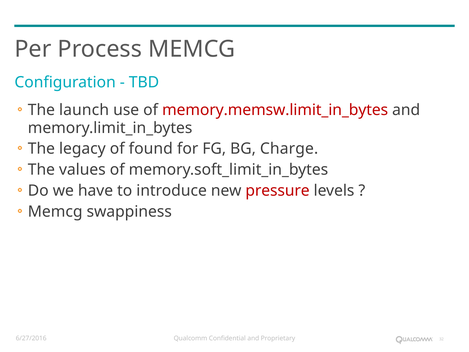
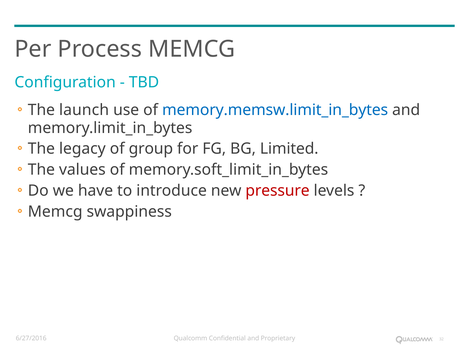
memory.memsw.limit_in_bytes colour: red -> blue (275, 110)
found: found -> group (151, 149)
Charge: Charge -> Limited (289, 149)
